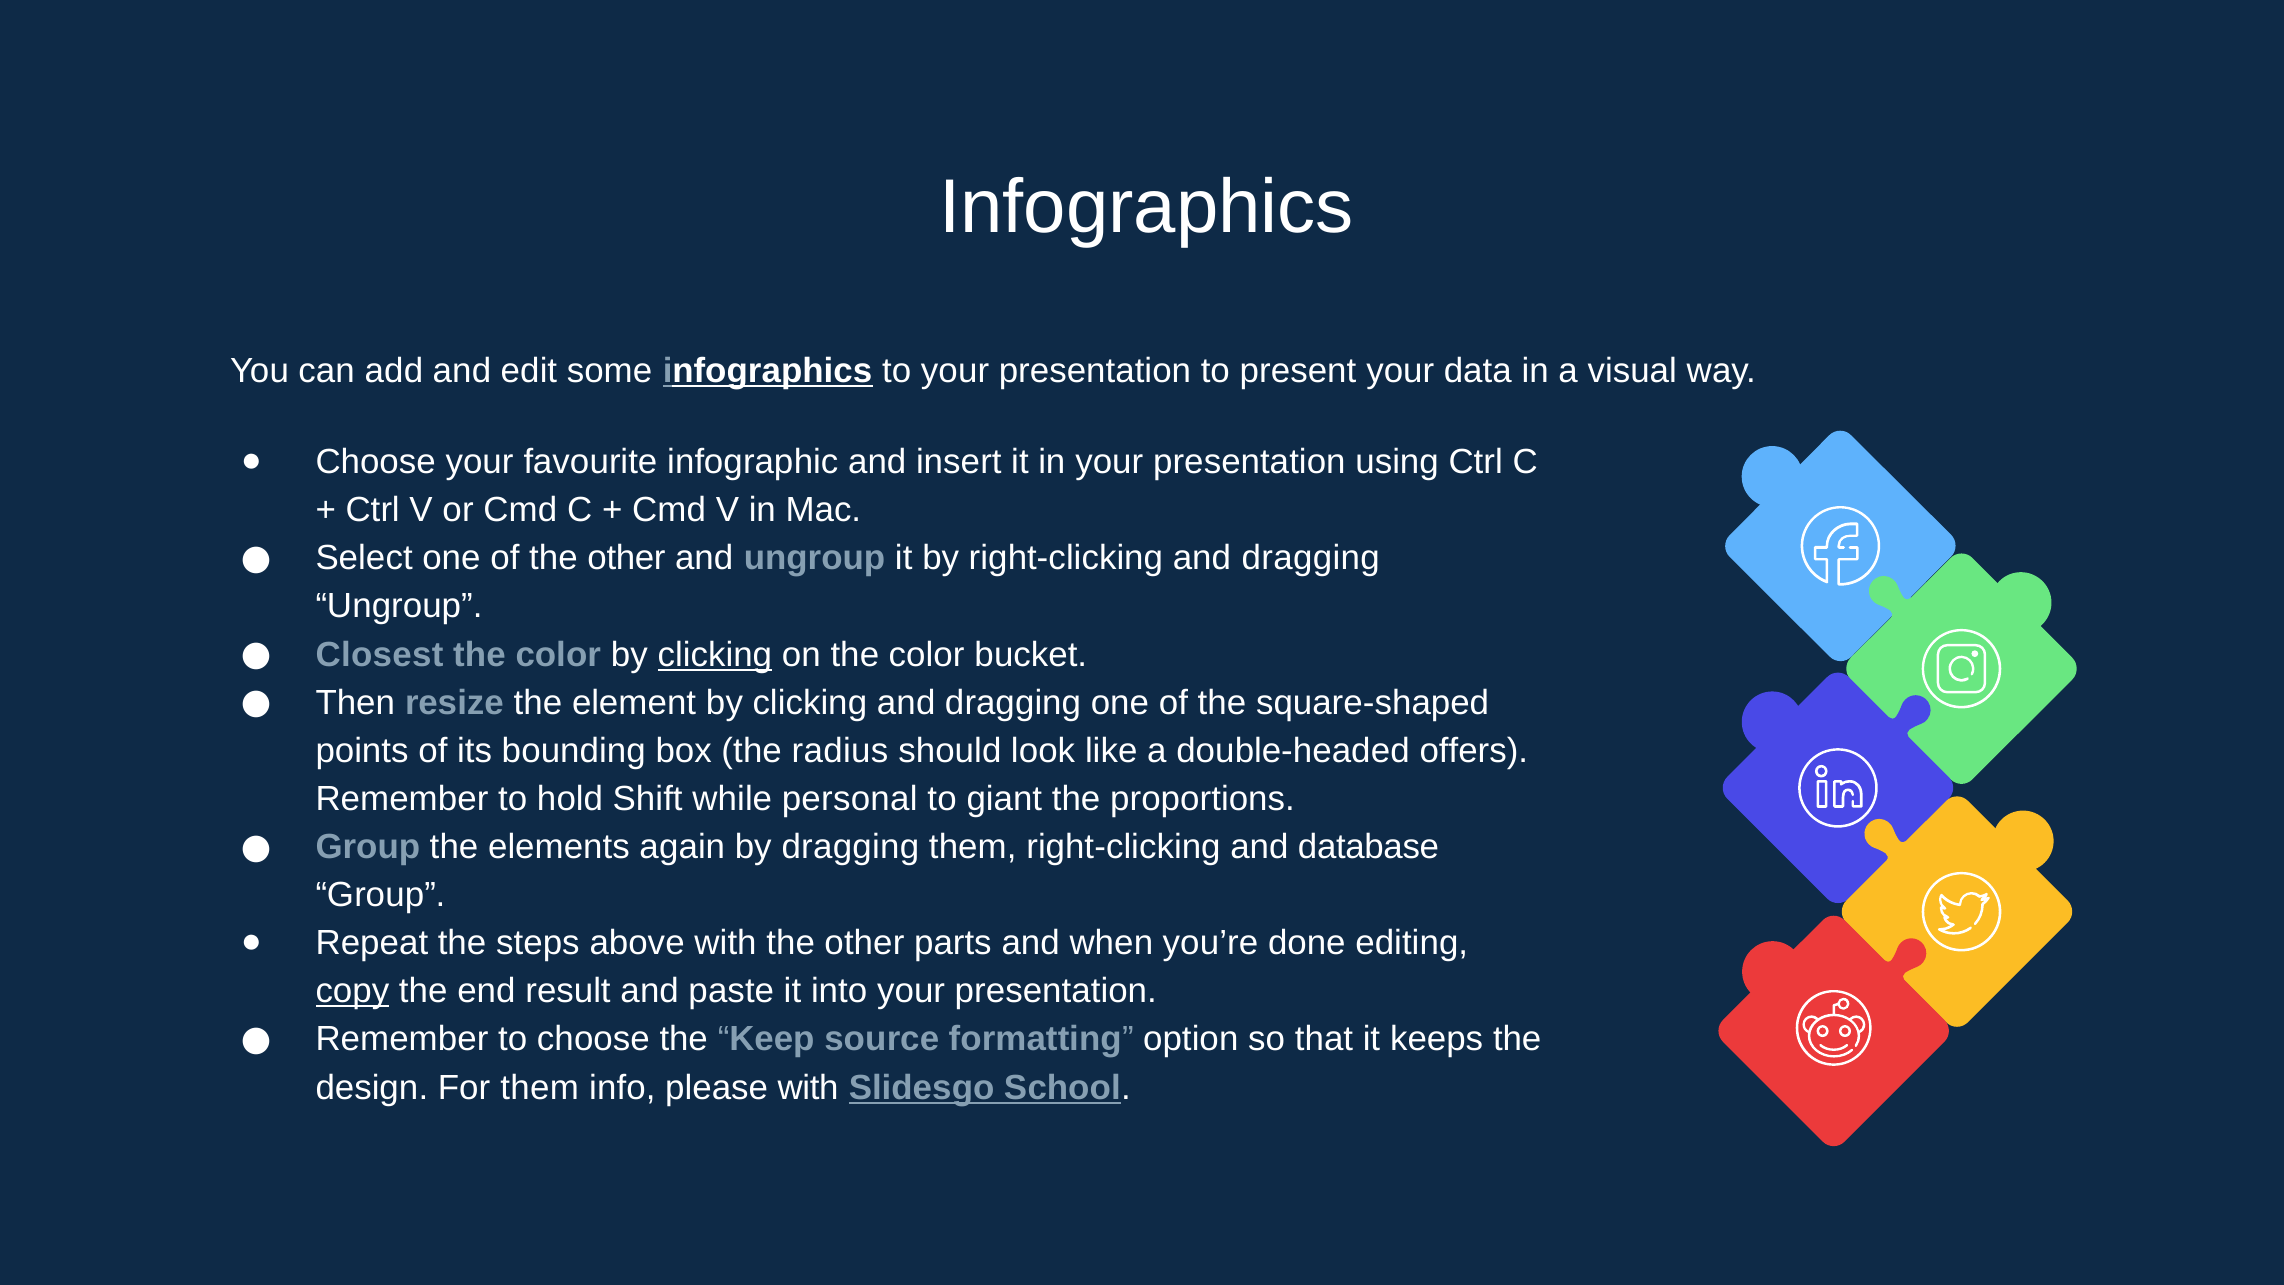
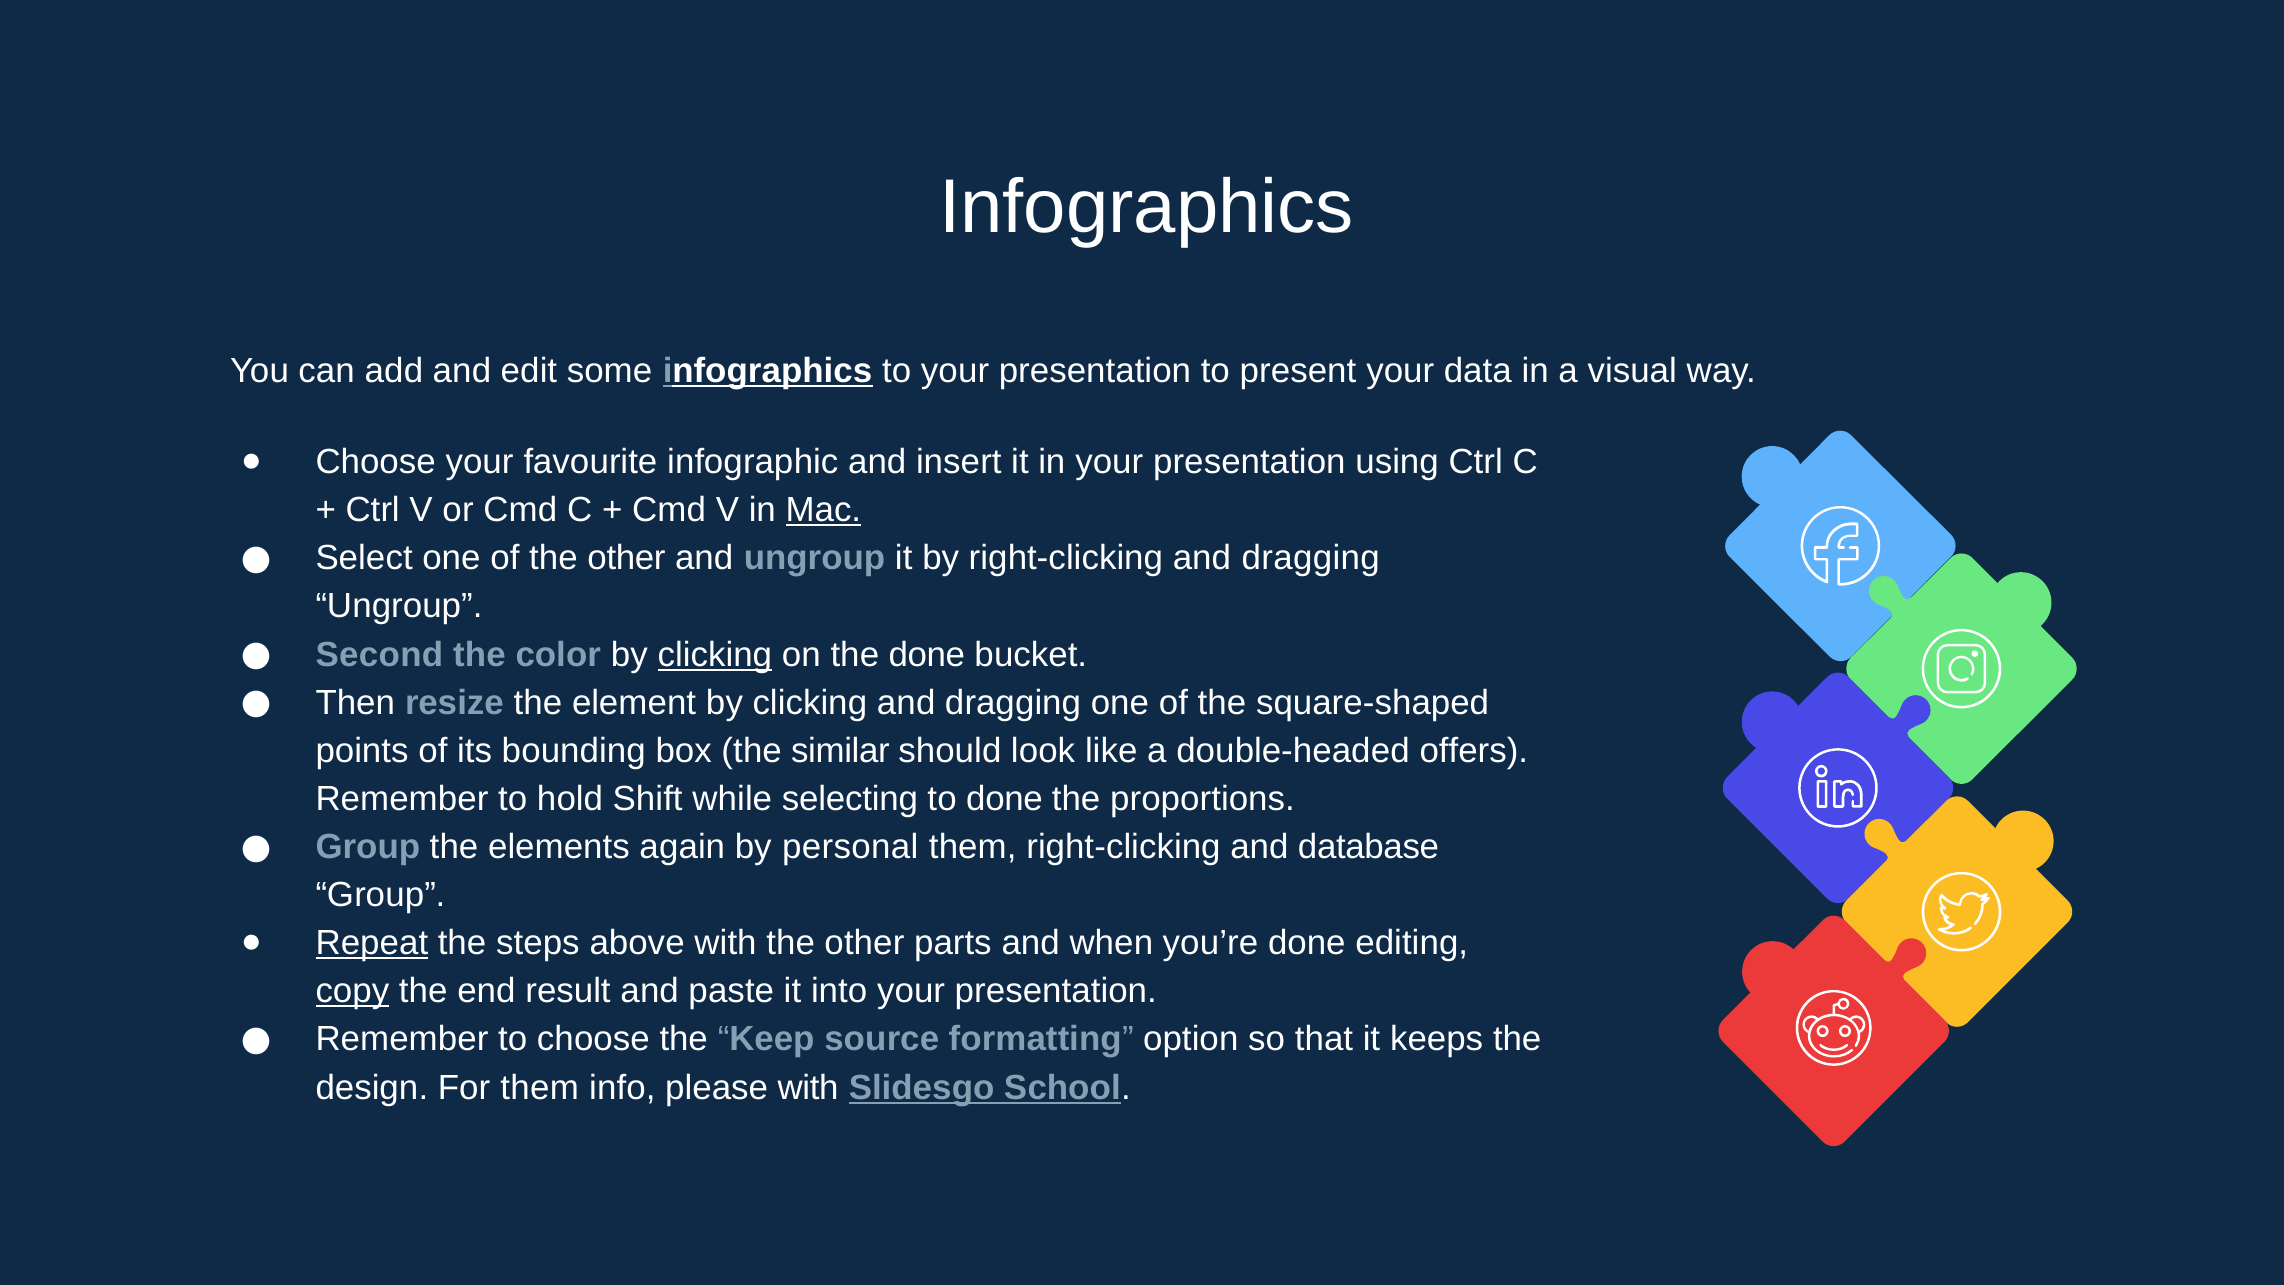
Mac underline: none -> present (823, 510)
Closest: Closest -> Second (379, 654)
on the color: color -> done (927, 654)
radius: radius -> similar (840, 751)
personal: personal -> selecting (850, 799)
to giant: giant -> done (1005, 799)
by dragging: dragging -> personal (850, 847)
Repeat underline: none -> present (372, 943)
